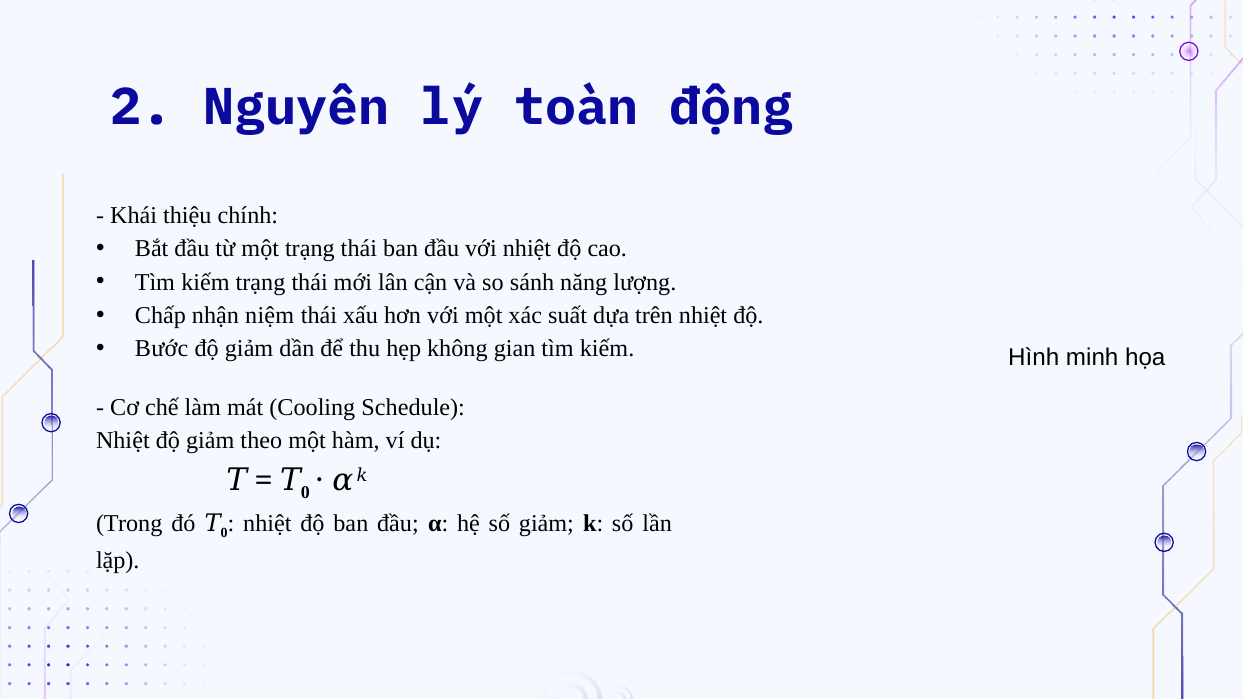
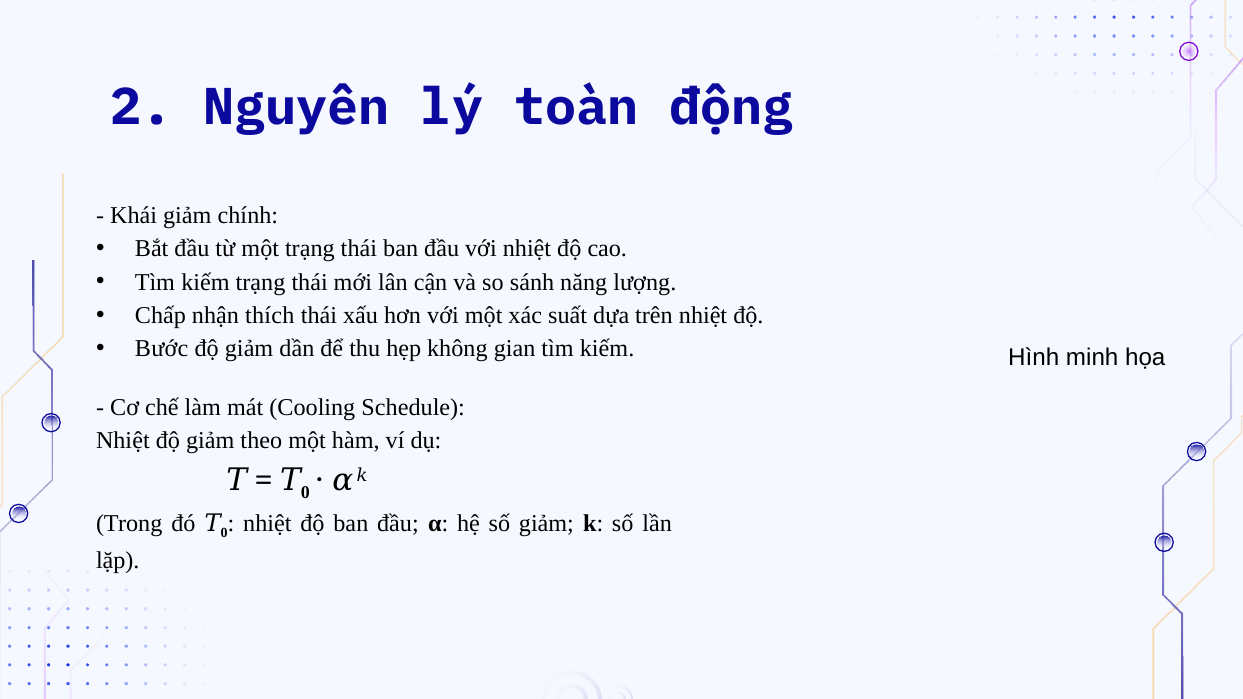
Khái thiệu: thiệu -> giảm (187, 216)
niệm: niệm -> thích (270, 315)
